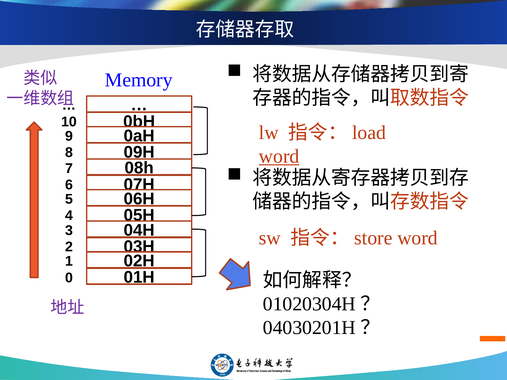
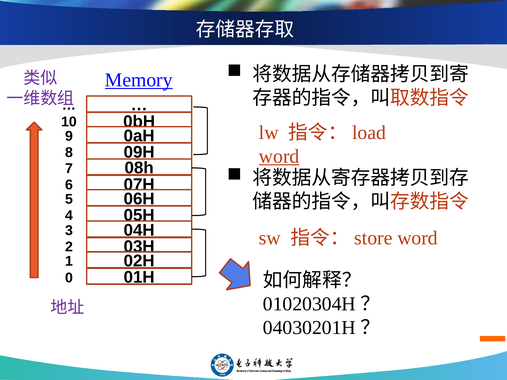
Memory underline: none -> present (139, 80)
